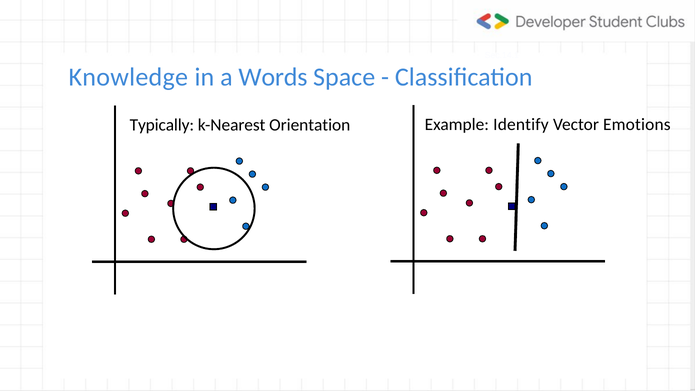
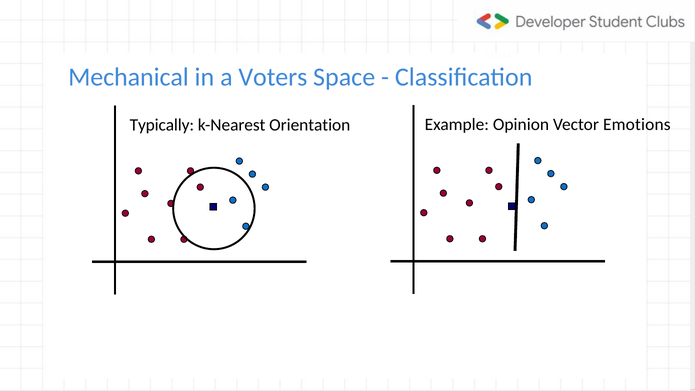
Knowledge: Knowledge -> Mechanical (128, 77)
Words: Words -> Voters (273, 77)
Identify: Identify -> Opinion (521, 124)
